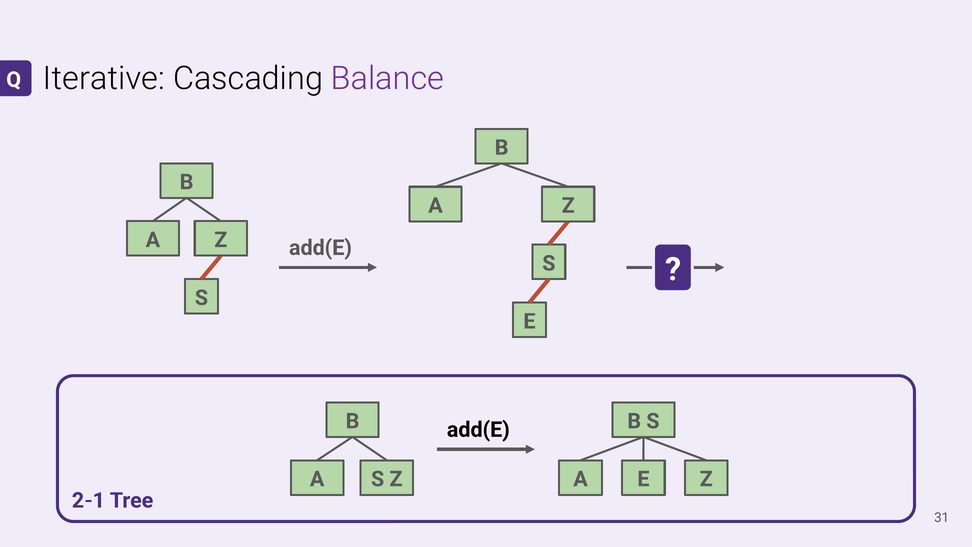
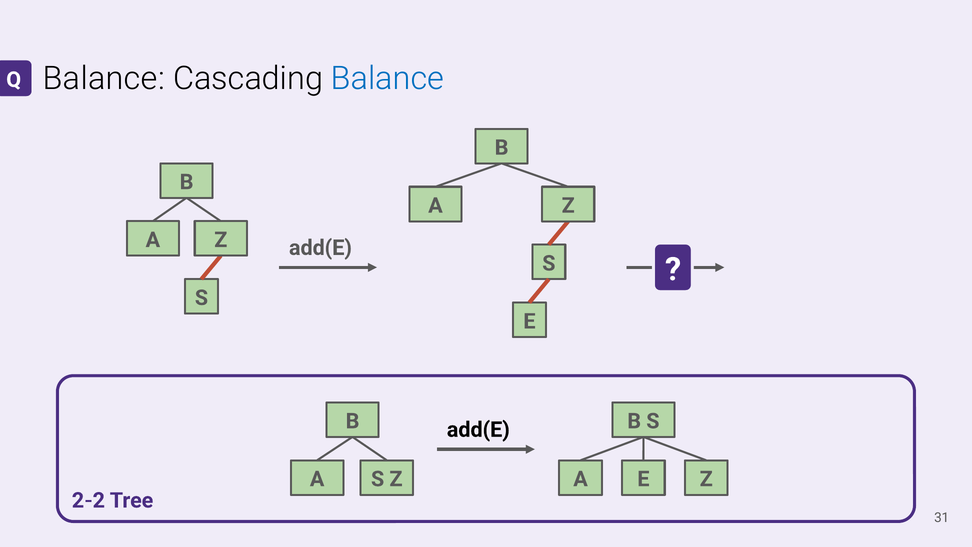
Iterative: Iterative -> Balance (104, 79)
Balance colour: purple -> blue (387, 79)
2-1: 2-1 -> 2-2 (88, 500)
